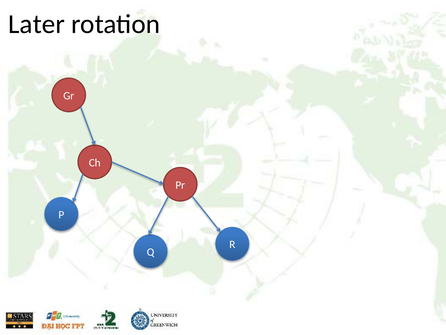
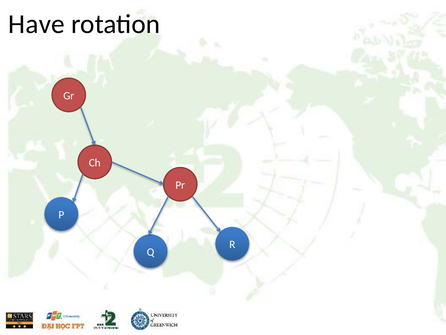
Later: Later -> Have (36, 24)
